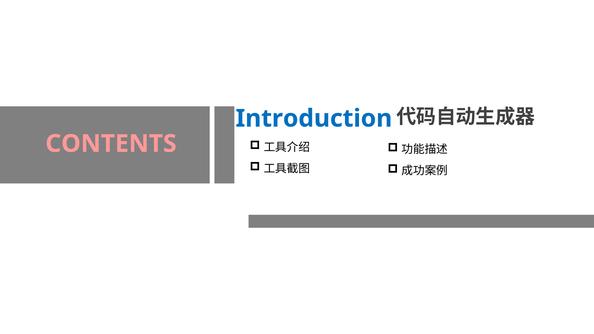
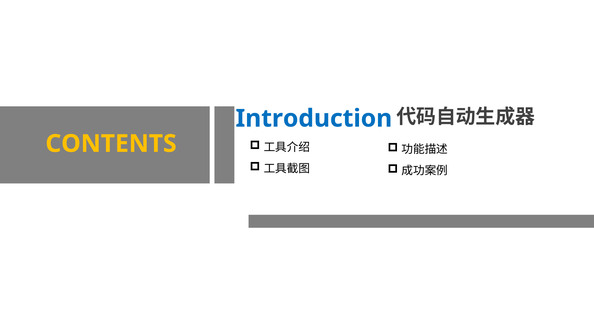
CONTENTS colour: pink -> yellow (111, 144)
